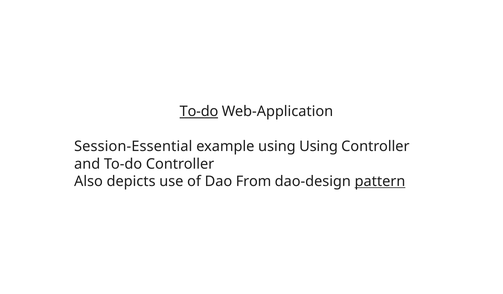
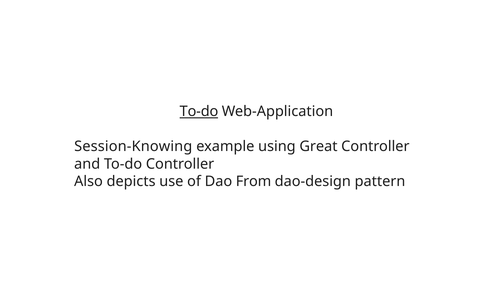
Session-Essential: Session-Essential -> Session-Knowing (133, 146)
using Using: Using -> Great (318, 146)
pattern underline: present -> none (380, 181)
